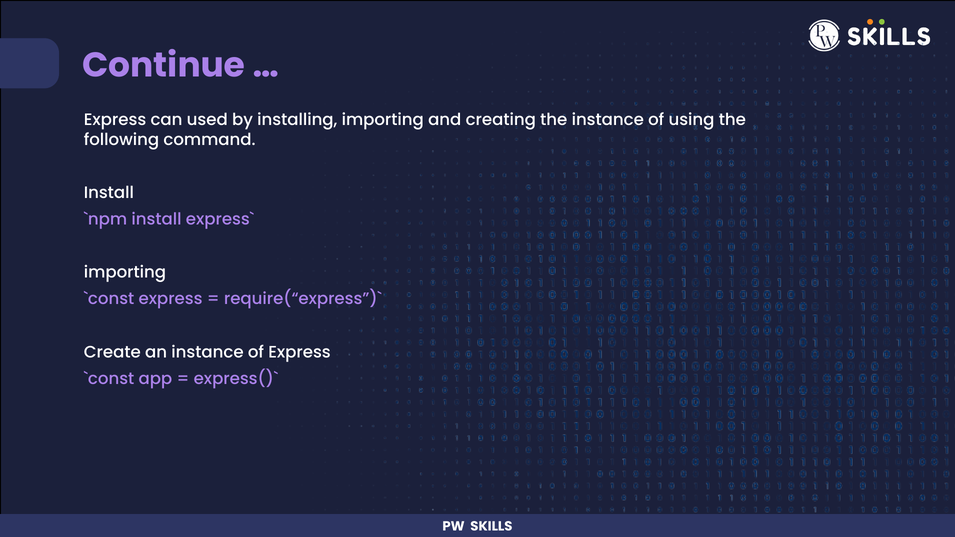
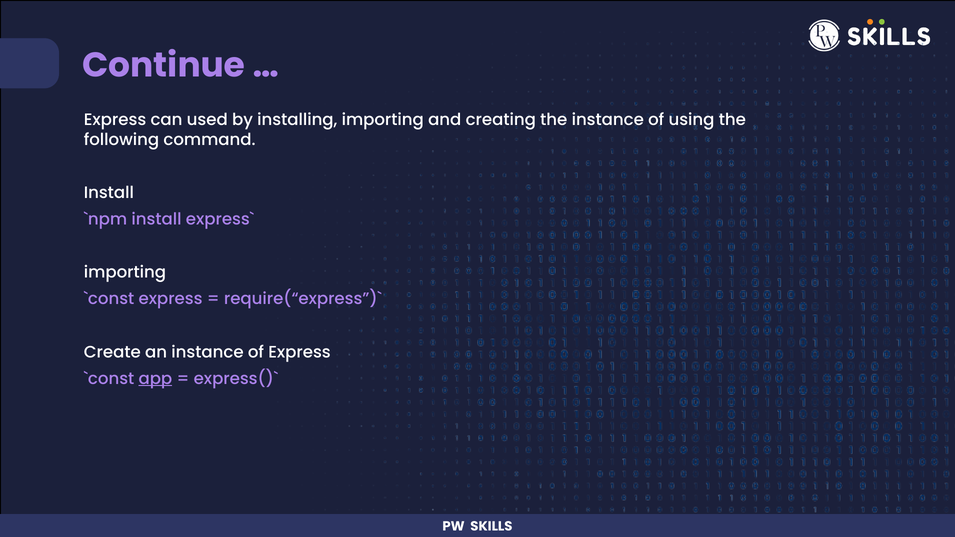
app underline: none -> present (155, 379)
